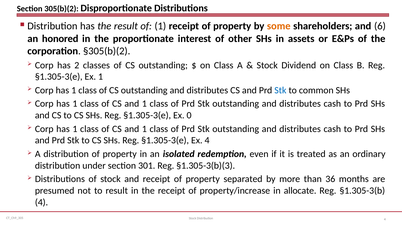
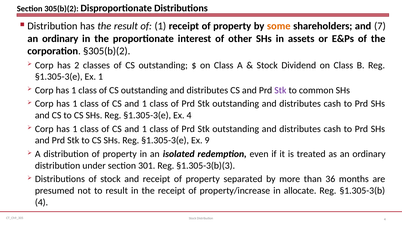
6: 6 -> 7 (380, 26)
honored: honored -> ordinary (60, 39)
Stk colour: blue -> purple (280, 90)
Ex 0: 0 -> 4 (189, 115)
Ex 4: 4 -> 9 (207, 141)
